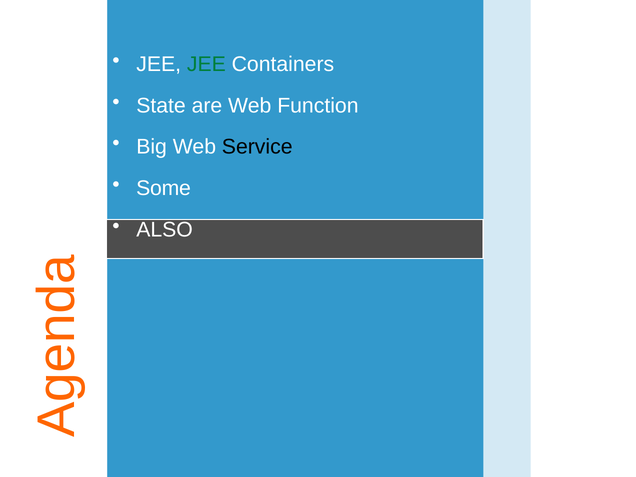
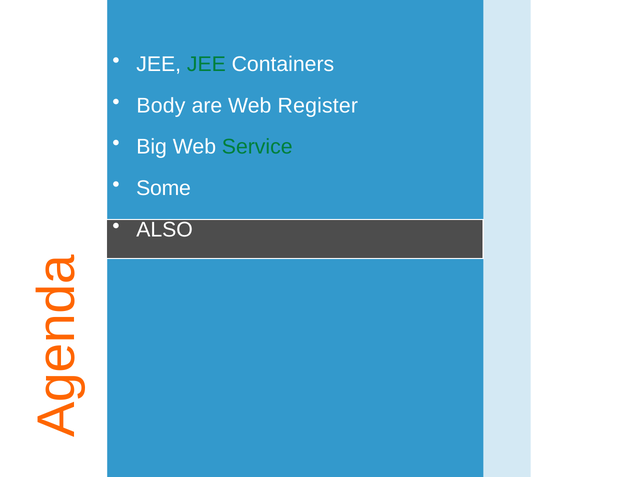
State: State -> Body (161, 106)
Function: Function -> Register (318, 106)
Service colour: black -> green (257, 147)
